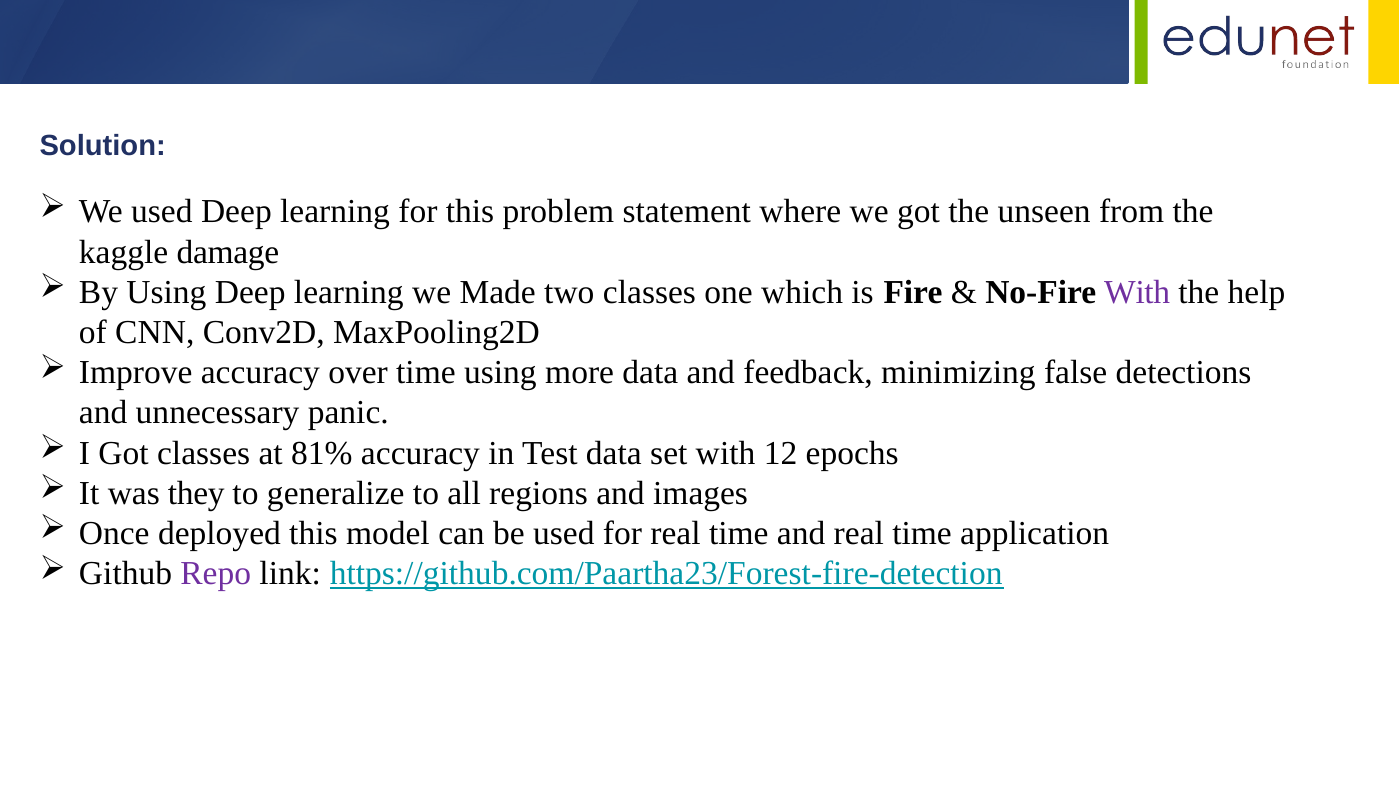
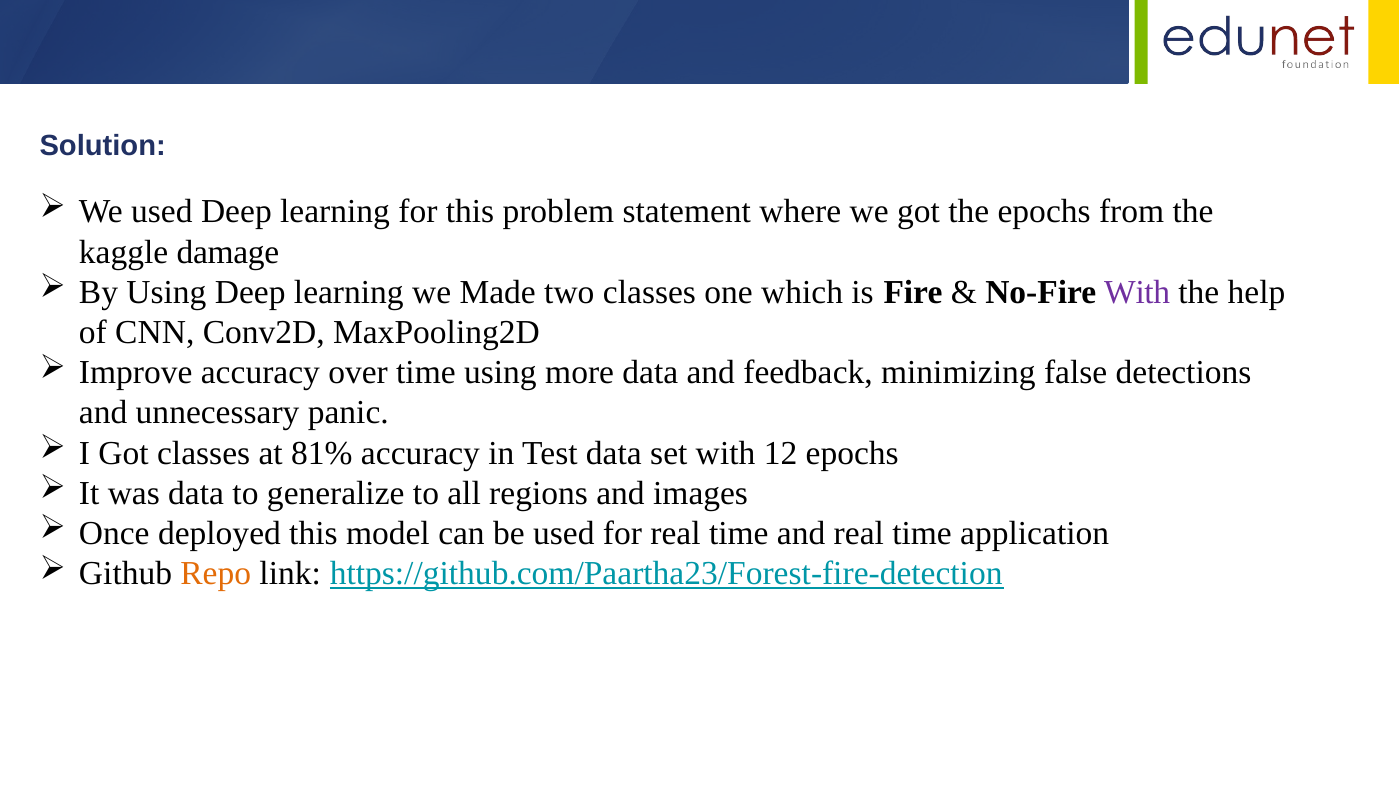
the unseen: unseen -> epochs (1044, 212)
was they: they -> data (196, 493)
Repo colour: purple -> orange (216, 574)
